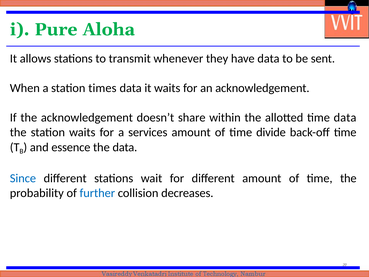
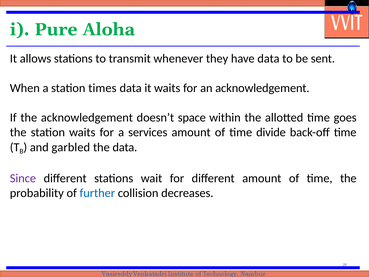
share: share -> space (192, 118)
time data: data -> goes (345, 118)
essence: essence -> garbled (71, 147)
Since colour: blue -> purple (23, 178)
